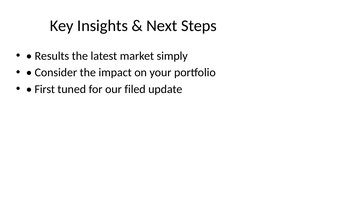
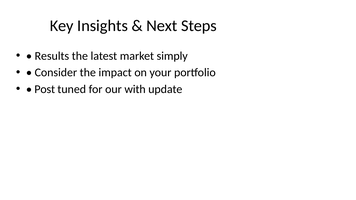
First: First -> Post (45, 89)
filed: filed -> with (135, 89)
